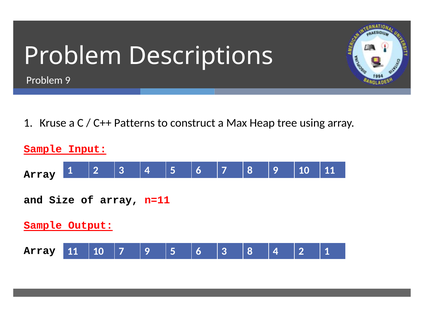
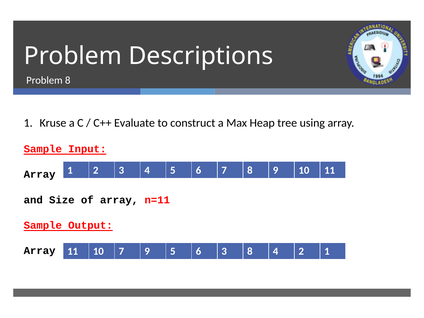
Problem 9: 9 -> 8 (68, 80)
Patterns: Patterns -> Evaluate (135, 123)
